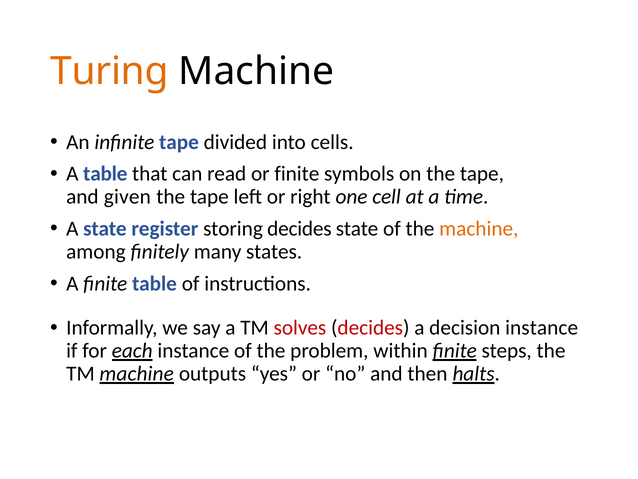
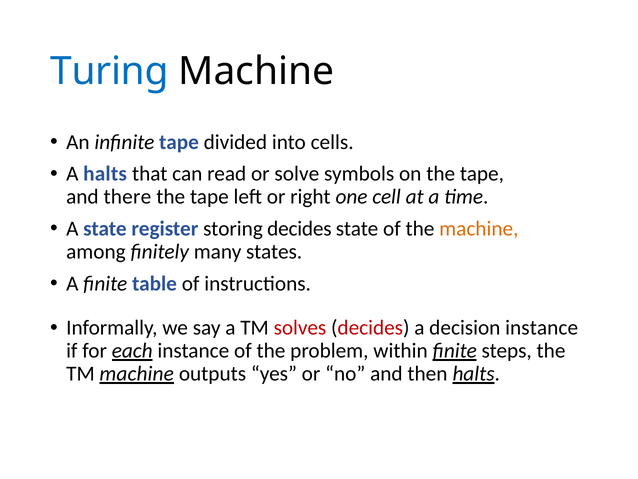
Turing colour: orange -> blue (109, 71)
A table: table -> halts (105, 174)
or finite: finite -> solve (297, 174)
given: given -> there (127, 197)
